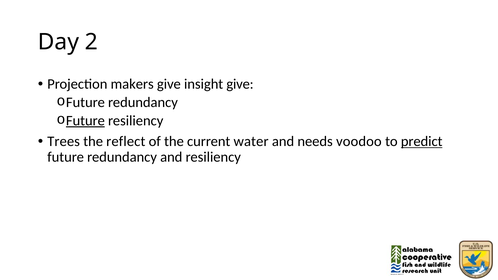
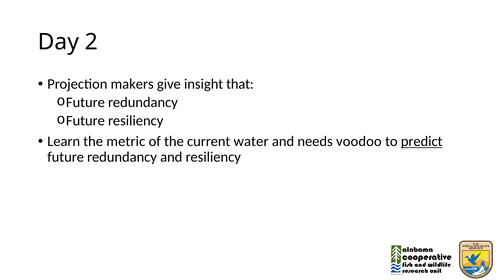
insight give: give -> that (240, 84)
Future underline: present -> none (85, 121)
Trees: Trees -> Learn (64, 142)
reflect: reflect -> metric (126, 142)
